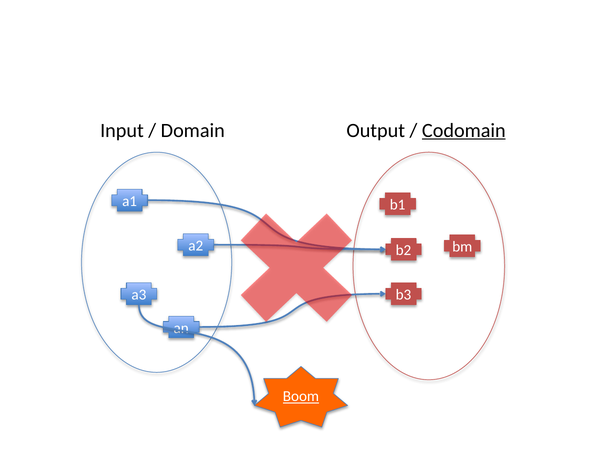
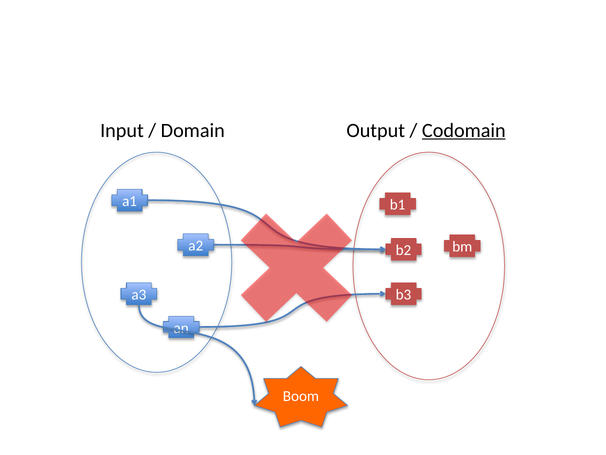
Boom underline: present -> none (301, 396)
